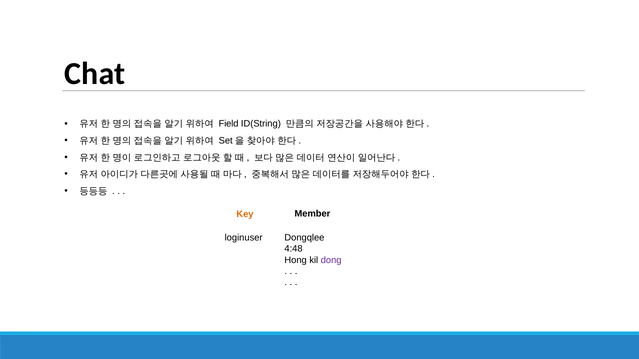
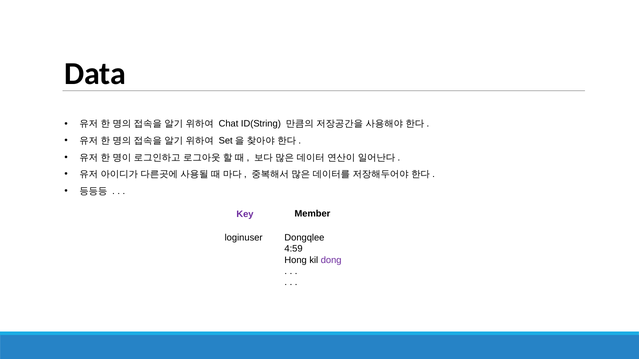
Chat: Chat -> Data (95, 74)
Field: Field -> Chat (229, 124)
Key colour: orange -> purple (245, 214)
4:48: 4:48 -> 4:59 (294, 249)
